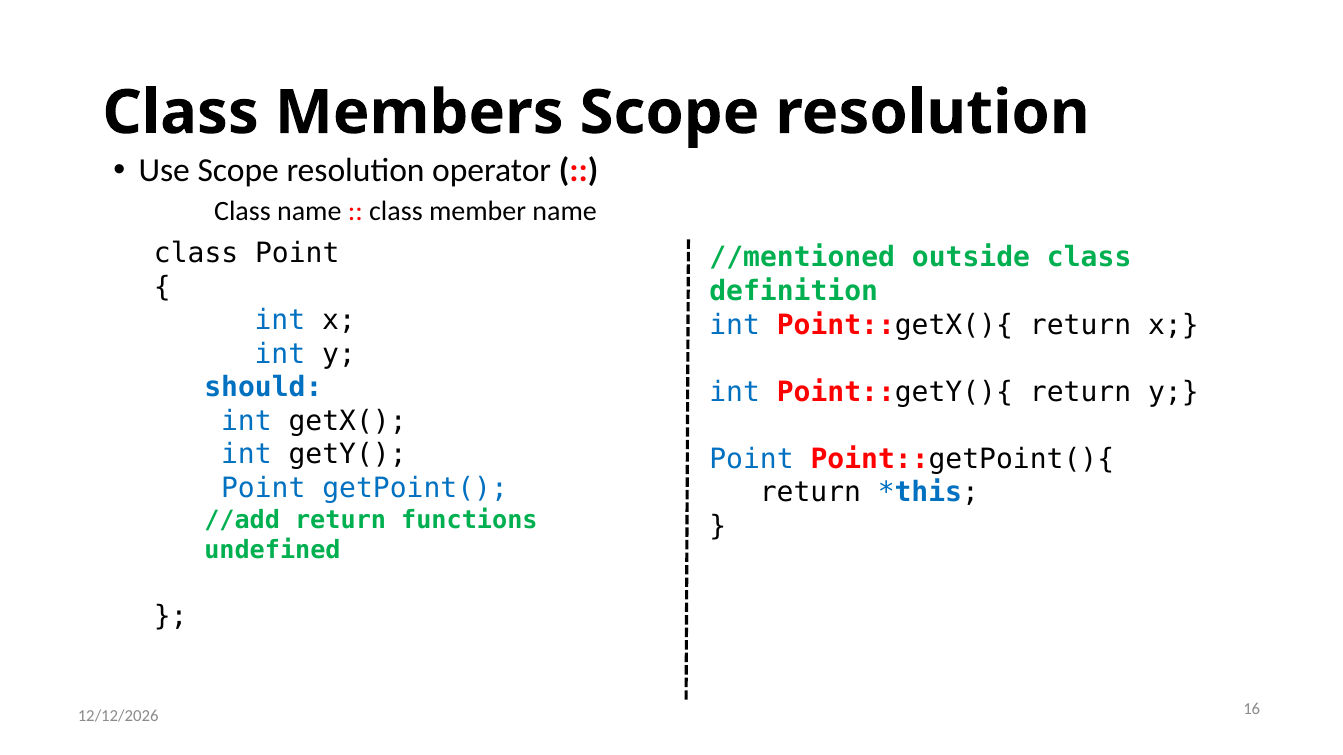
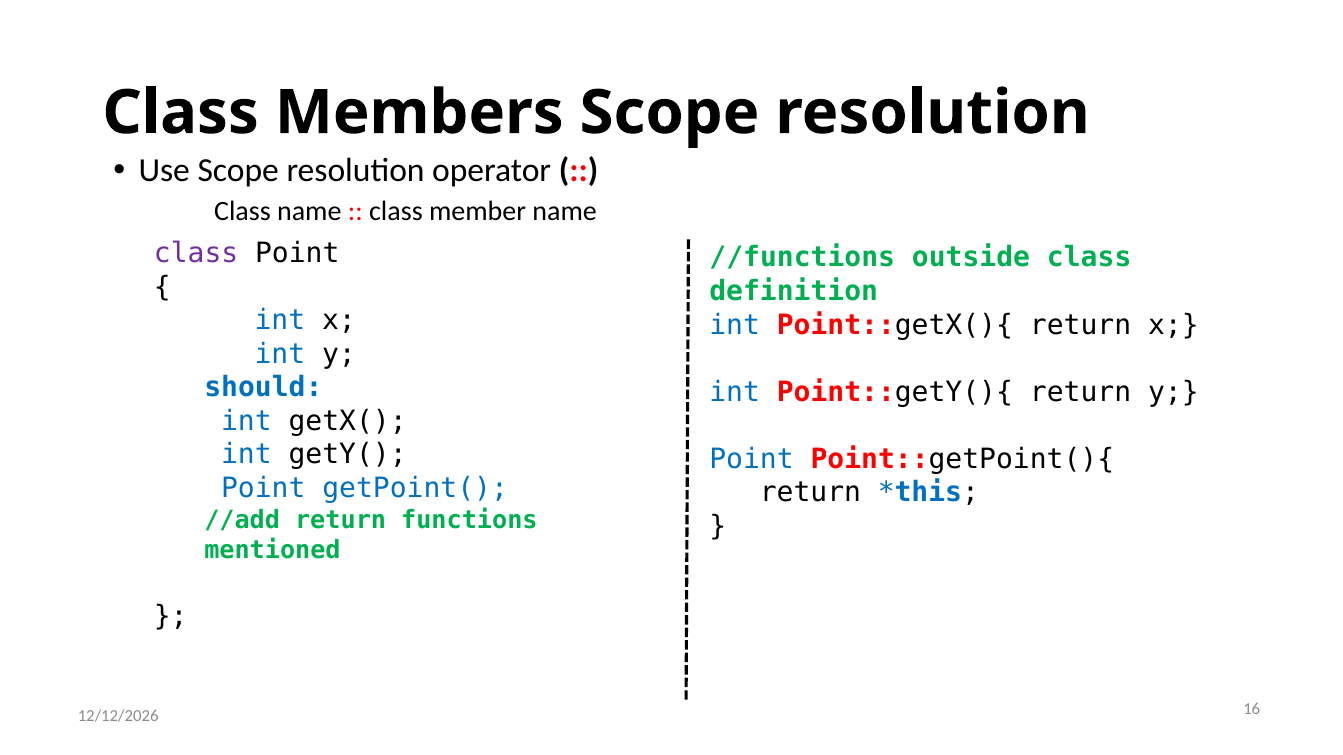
class colour: black -> purple (196, 253)
//mentioned: //mentioned -> //functions (802, 258)
undefined: undefined -> mentioned (272, 551)
